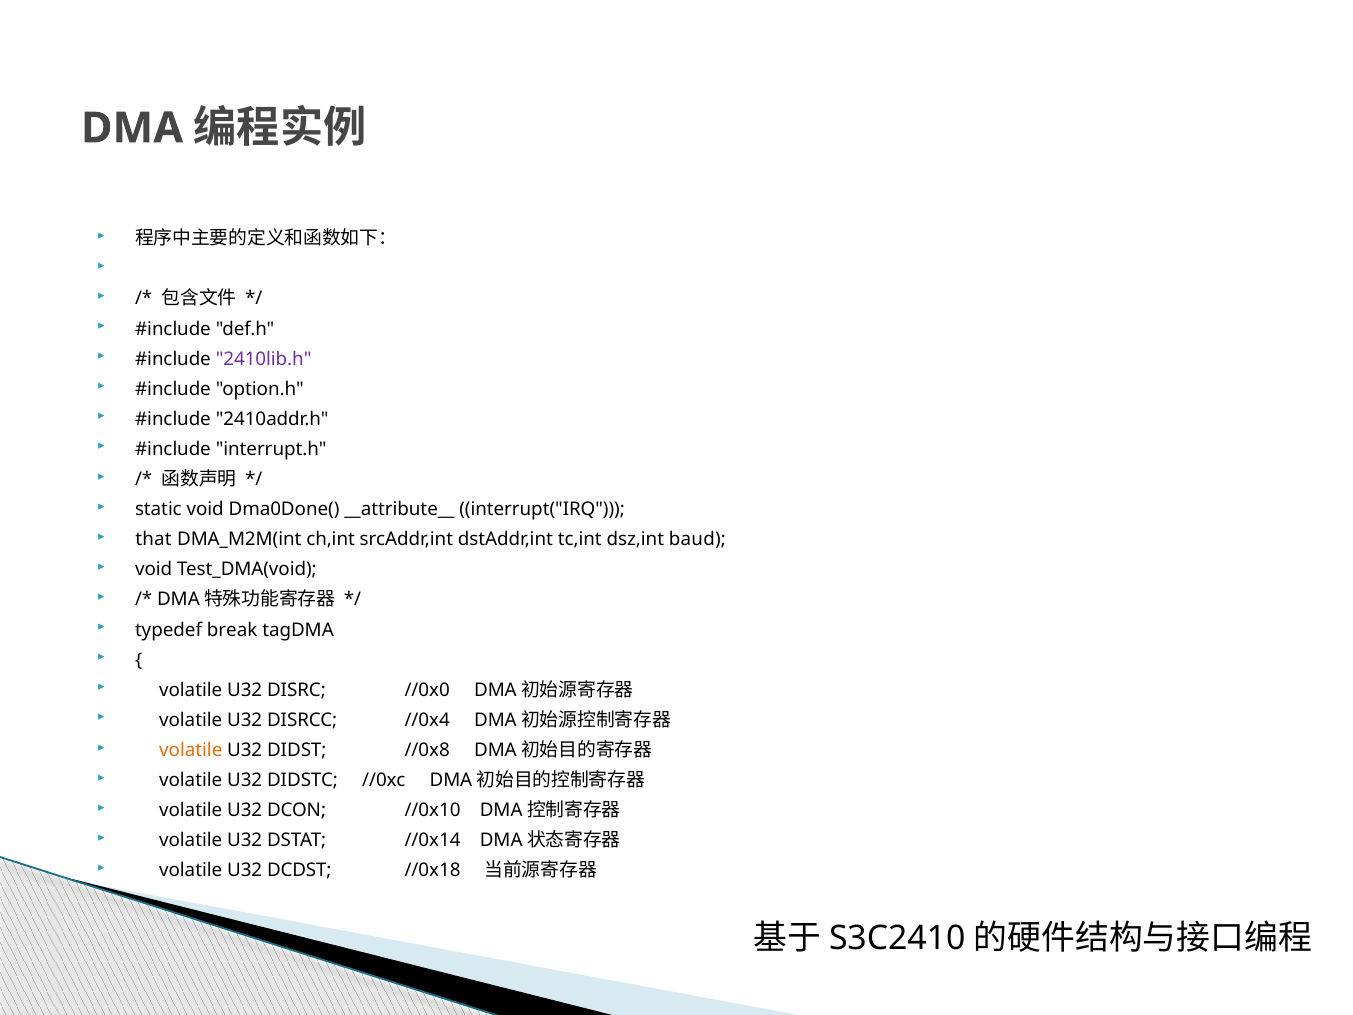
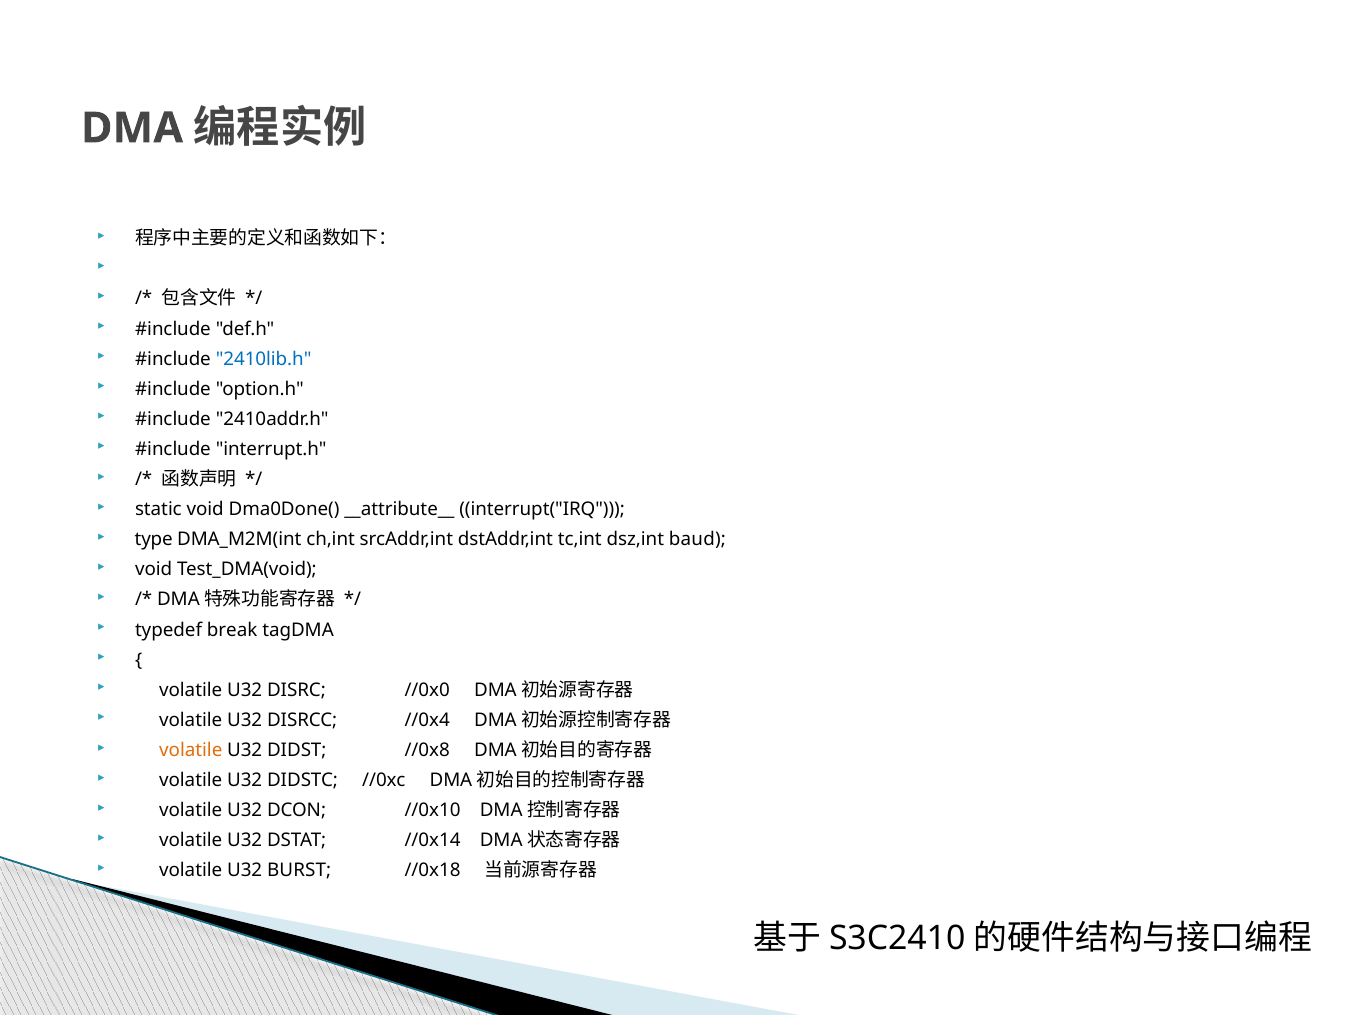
2410lib.h colour: purple -> blue (264, 359)
that: that -> type (154, 539)
DCDST: DCDST -> BURST (299, 870)
